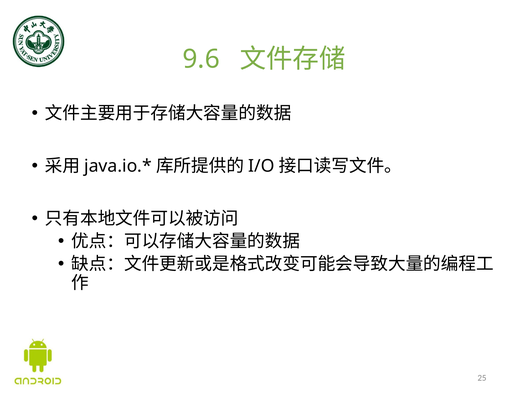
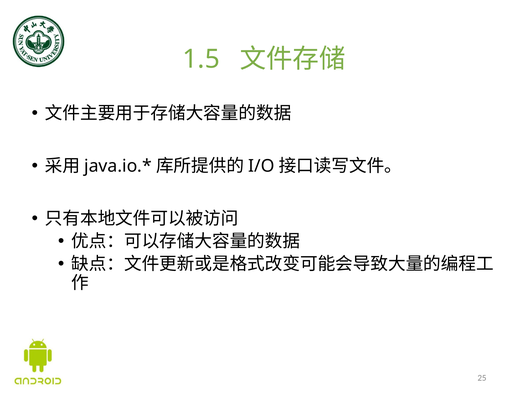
9.6: 9.6 -> 1.5 (201, 59)
